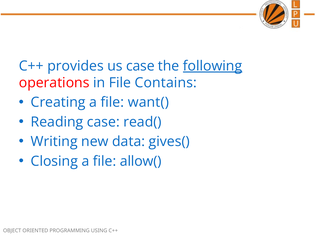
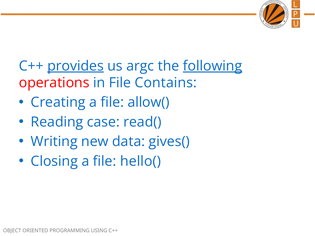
provides underline: none -> present (76, 66)
us case: case -> argc (140, 66)
want(: want( -> allow( (149, 102)
allow(: allow( -> hello( (141, 161)
